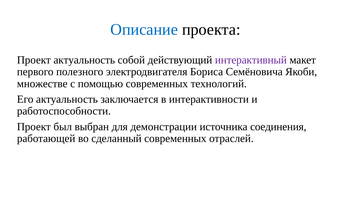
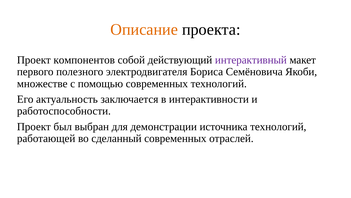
Описание colour: blue -> orange (144, 29)
Проект актуальность: актуальность -> компонентов (84, 60)
источника соединения: соединения -> технологий (278, 126)
